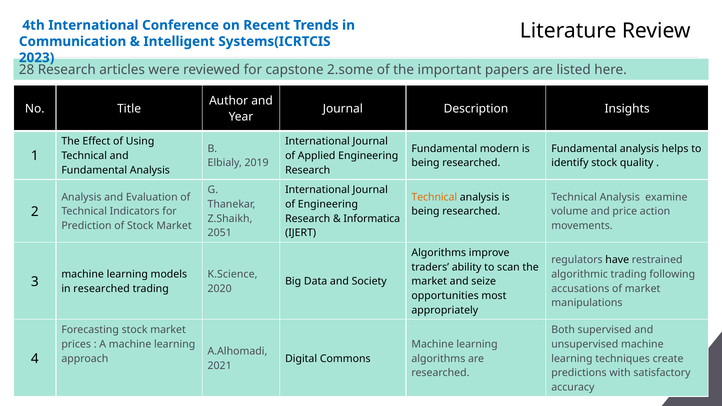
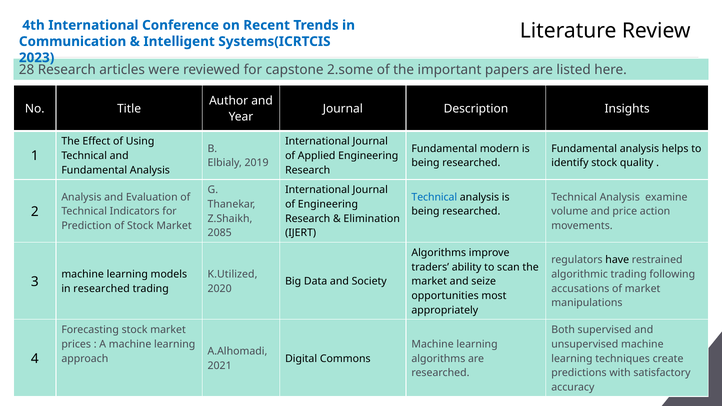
Technical colour: orange -> blue (434, 197)
Informatica: Informatica -> Elimination (372, 219)
2051: 2051 -> 2085 (220, 233)
K.Science: K.Science -> K.Utilized (233, 274)
